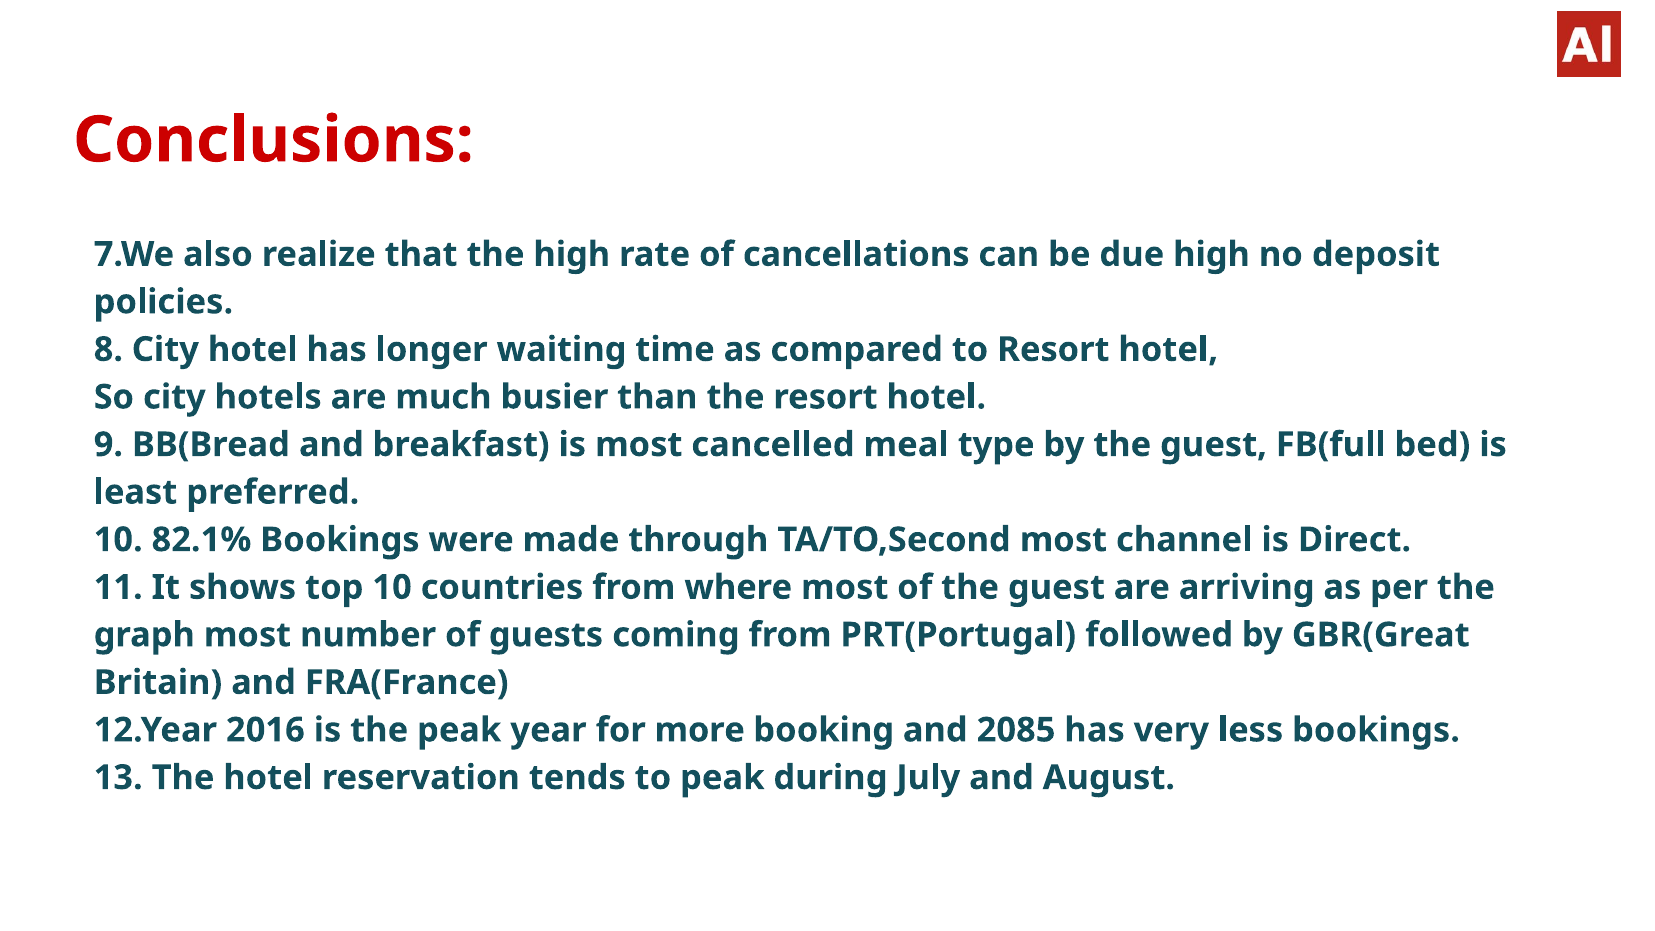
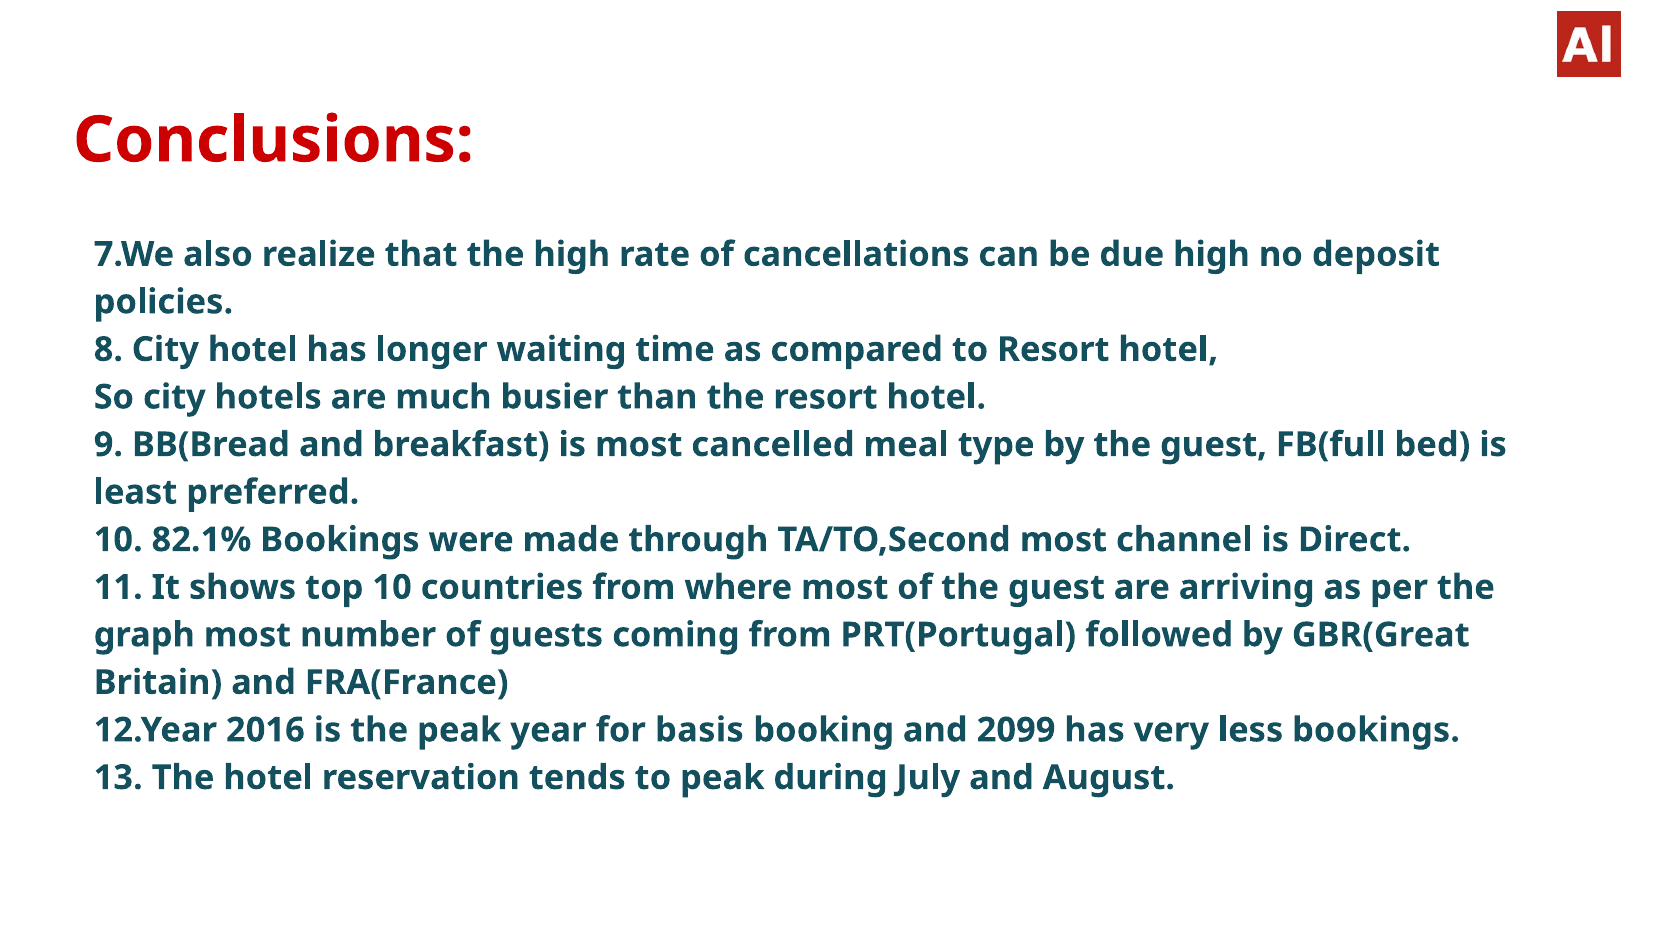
more: more -> basis (699, 730)
2085: 2085 -> 2099 (1016, 730)
